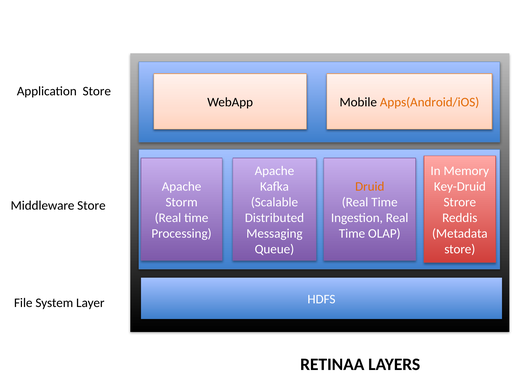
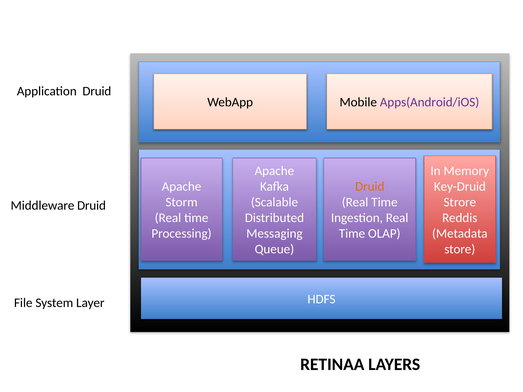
Application Store: Store -> Druid (97, 91)
Apps(Android/iOS colour: orange -> purple (430, 102)
Middleware Store: Store -> Druid (91, 206)
